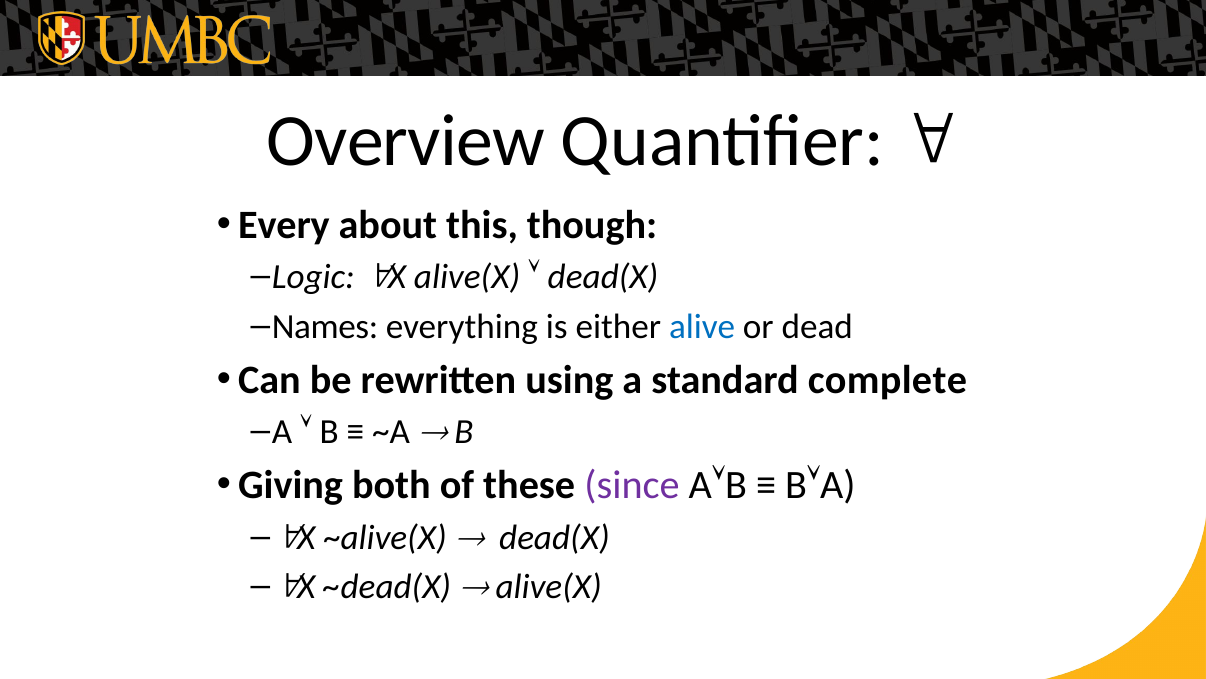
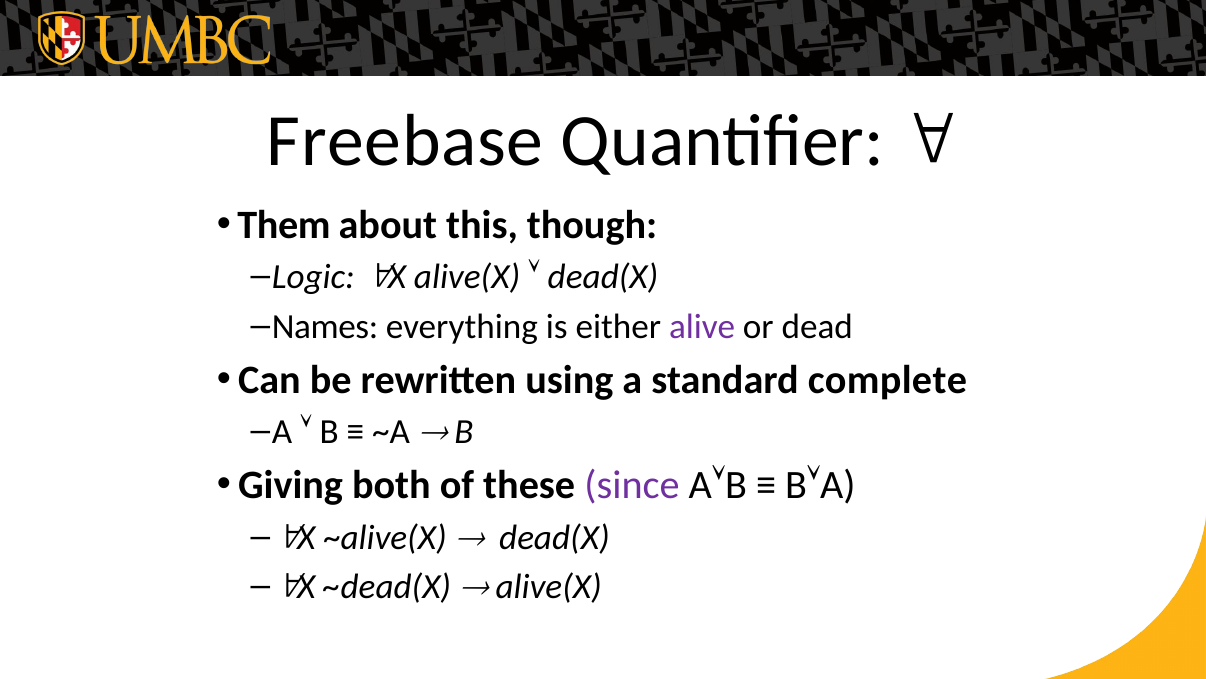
Overview: Overview -> Freebase (405, 141)
Every: Every -> Them (284, 225)
alive colour: blue -> purple (702, 326)
